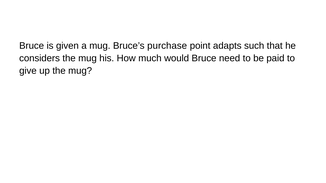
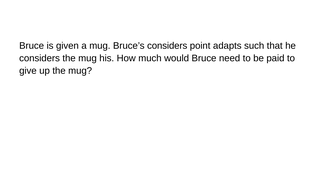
Bruce’s purchase: purchase -> considers (167, 46)
